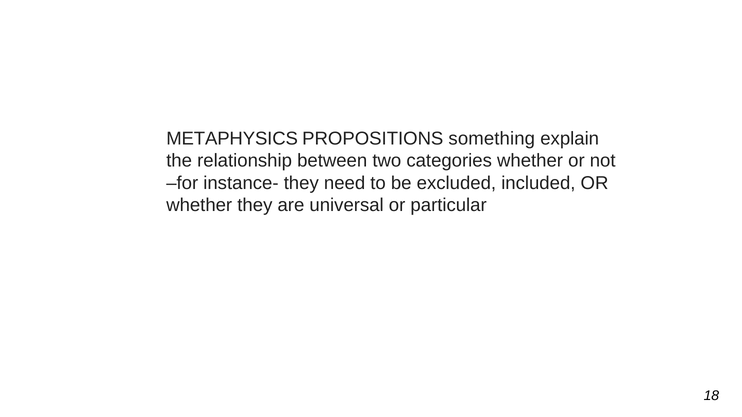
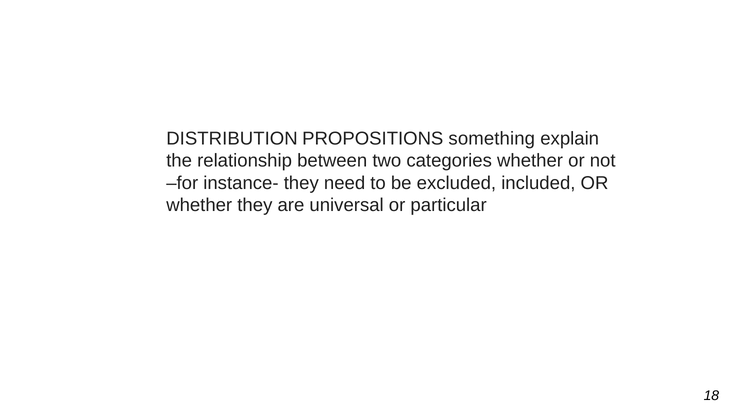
METAPHYSICS: METAPHYSICS -> DISTRIBUTION (232, 139)
